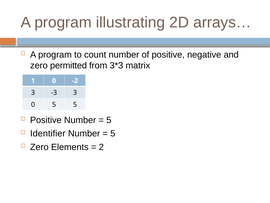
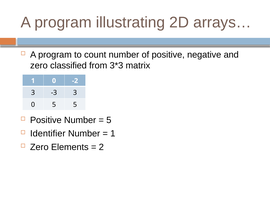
permitted: permitted -> classified (68, 65)
5: 5 -> 1 (113, 133)
